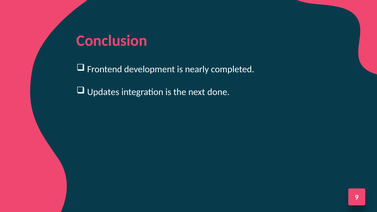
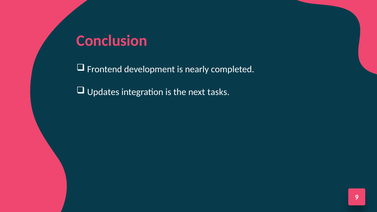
done: done -> tasks (218, 92)
